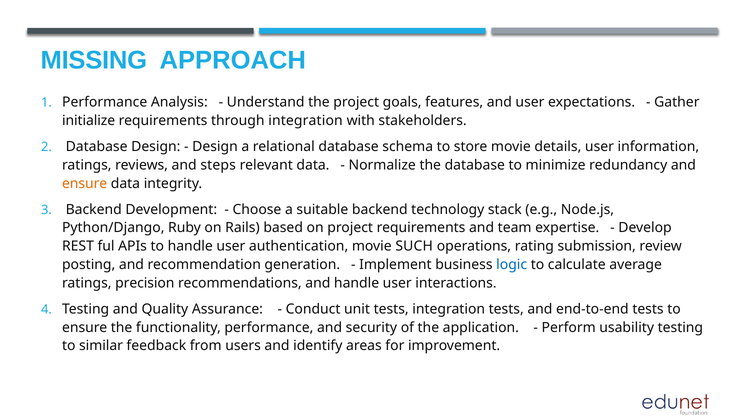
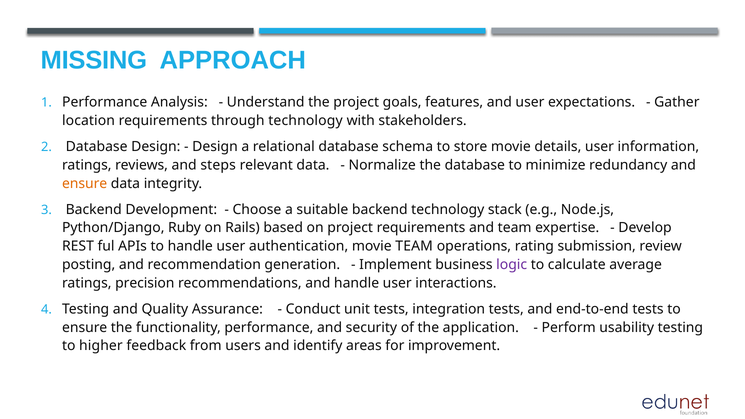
initialize: initialize -> location (89, 121)
through integration: integration -> technology (306, 121)
movie SUCH: SUCH -> TEAM (414, 246)
logic colour: blue -> purple (512, 265)
similar: similar -> higher (101, 346)
